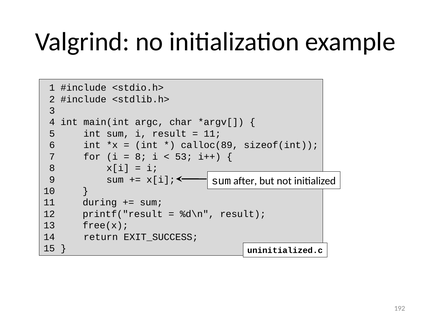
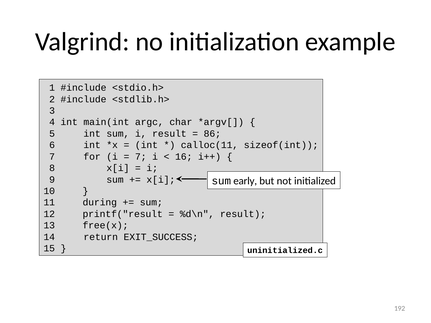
11: 11 -> 86 (212, 134)
calloc(89: calloc(89 -> calloc(11 (210, 145)
8: 8 -> 7 (141, 157)
53: 53 -> 16 (184, 157)
after: after -> early (245, 181)
